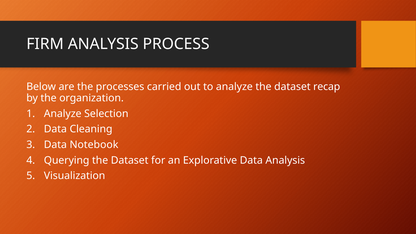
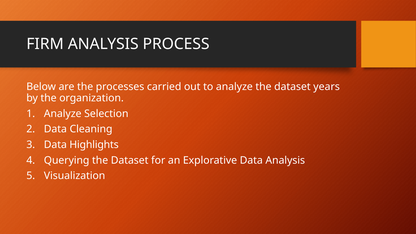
recap: recap -> years (327, 87)
Notebook: Notebook -> Highlights (94, 145)
